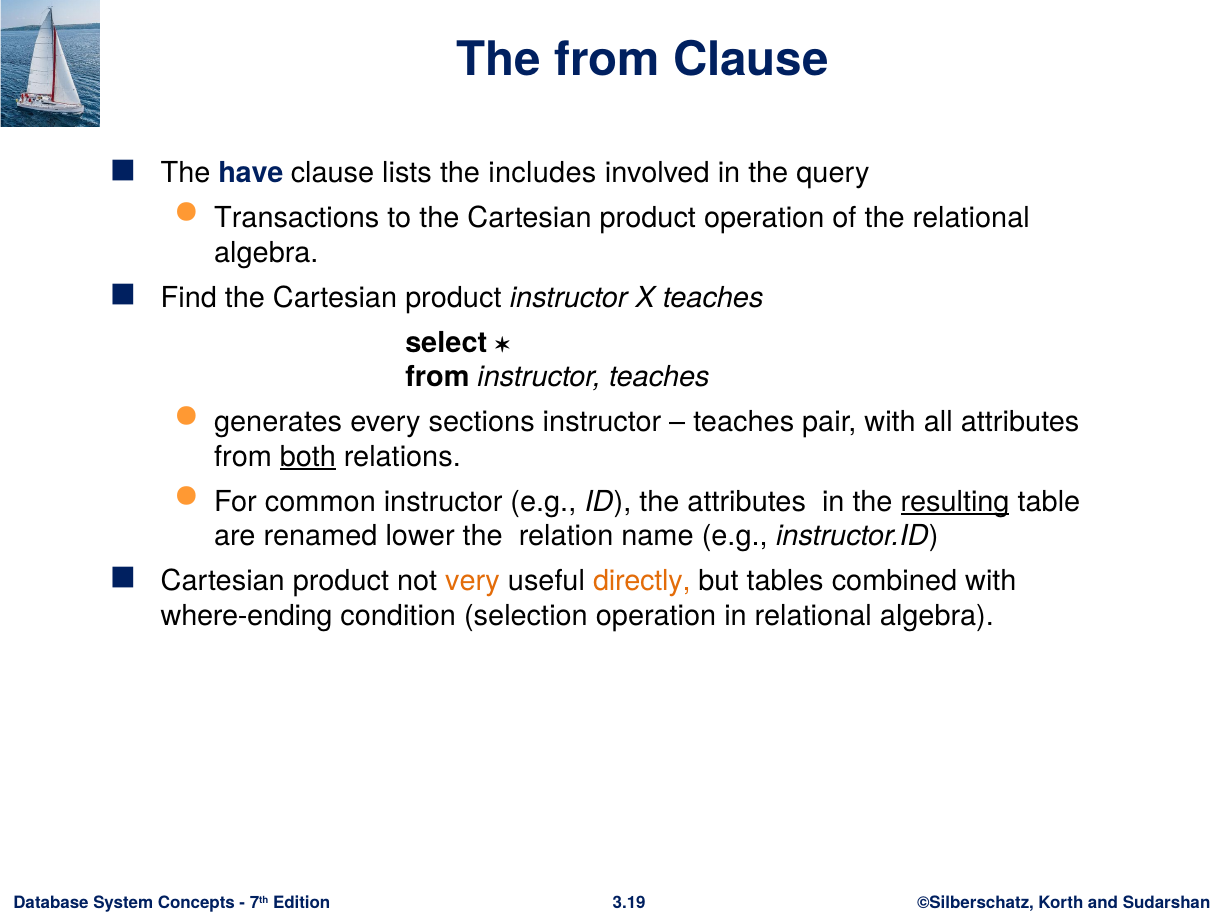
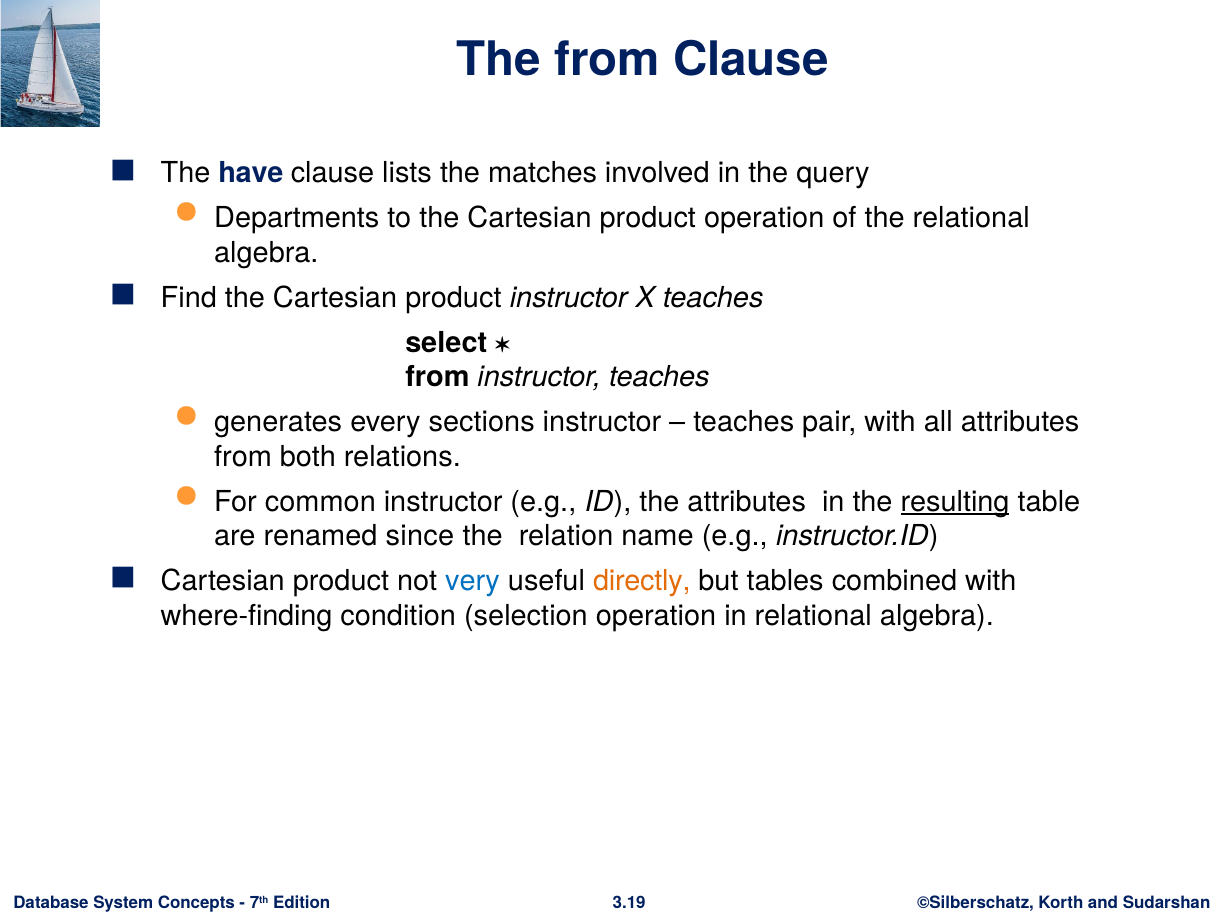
includes: includes -> matches (543, 173)
Transactions: Transactions -> Departments (297, 218)
both underline: present -> none (308, 456)
lower: lower -> since (420, 536)
very colour: orange -> blue (472, 581)
where-ending: where-ending -> where-finding (247, 615)
